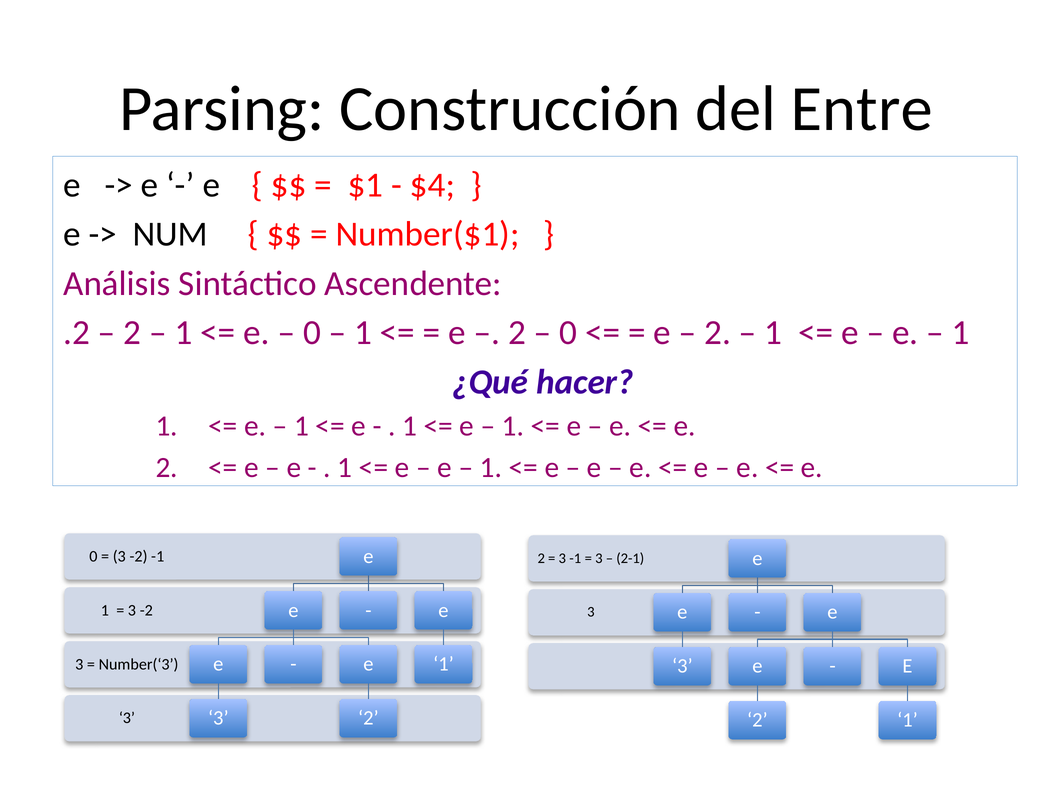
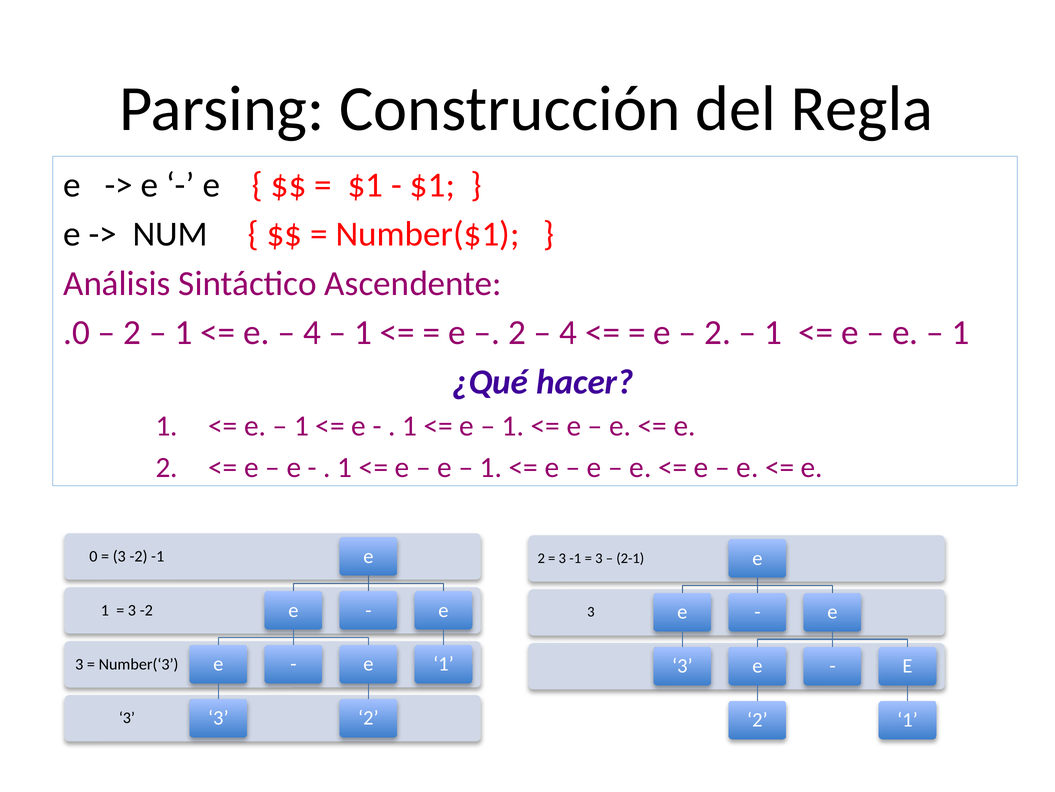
Entre: Entre -> Regla (862, 109)
$4: $4 -> $1 (432, 185)
.2: .2 -> .0 (77, 333)
0: 0 -> 4 (312, 333)
0: 0 -> 4 (568, 333)
